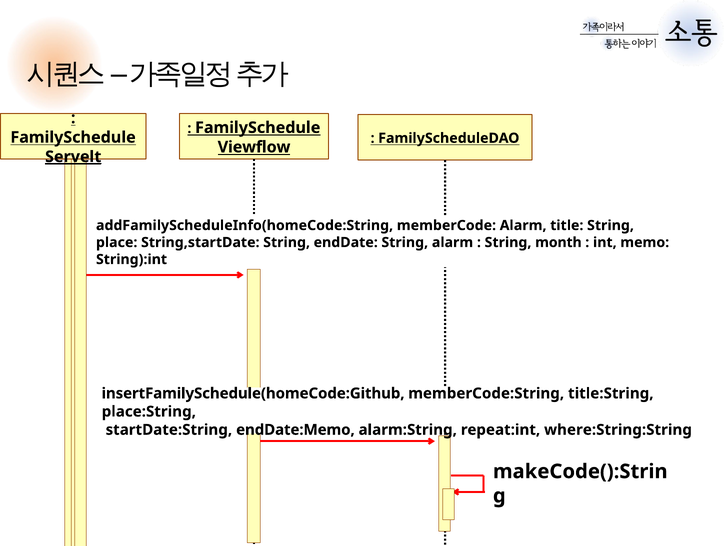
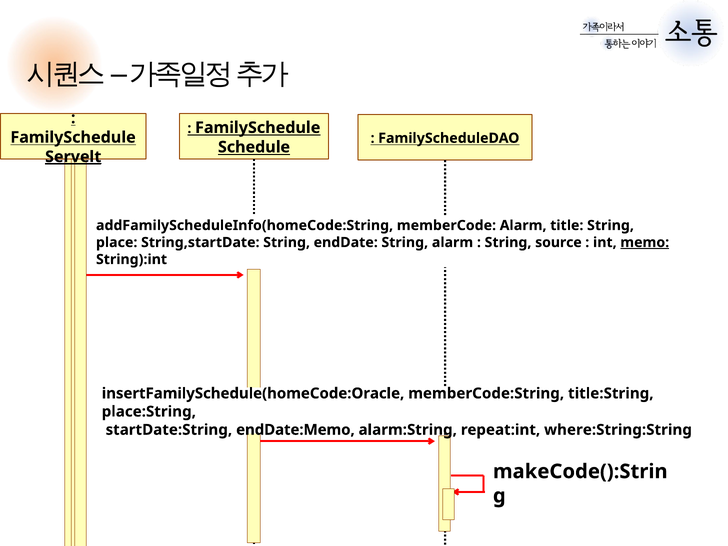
Viewflow: Viewflow -> Schedule (254, 147)
month: month -> source (558, 242)
memo underline: none -> present (645, 242)
insertFamilySchedule(homeCode:Github: insertFamilySchedule(homeCode:Github -> insertFamilySchedule(homeCode:Oracle (253, 393)
